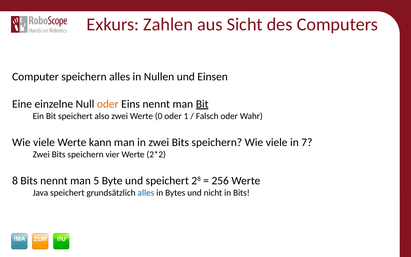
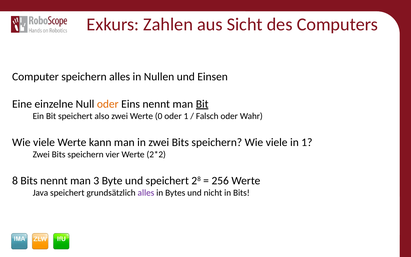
in 7: 7 -> 1 (307, 142)
5: 5 -> 3 (96, 181)
alles colour: blue -> purple (146, 193)
